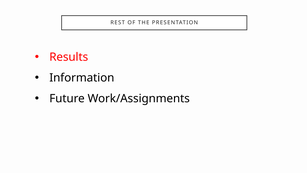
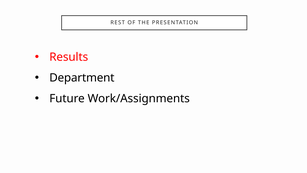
Information: Information -> Department (82, 78)
